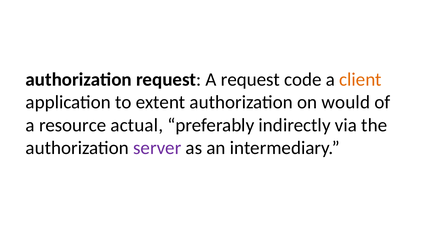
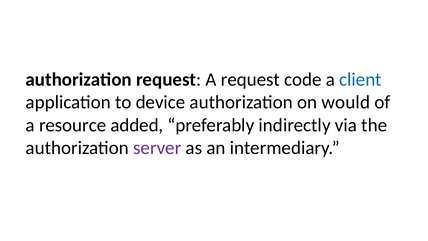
client colour: orange -> blue (360, 79)
extent: extent -> device (161, 102)
actual: actual -> added (137, 125)
